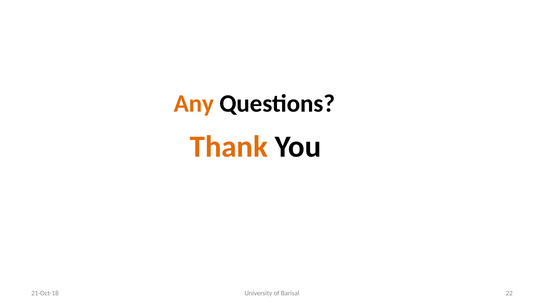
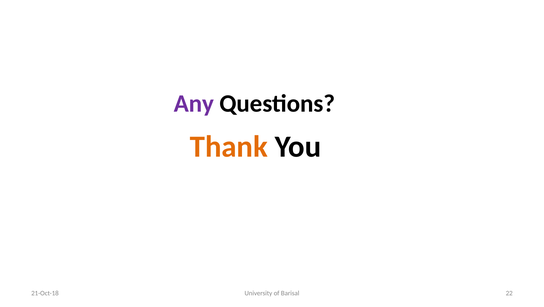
Any colour: orange -> purple (194, 104)
